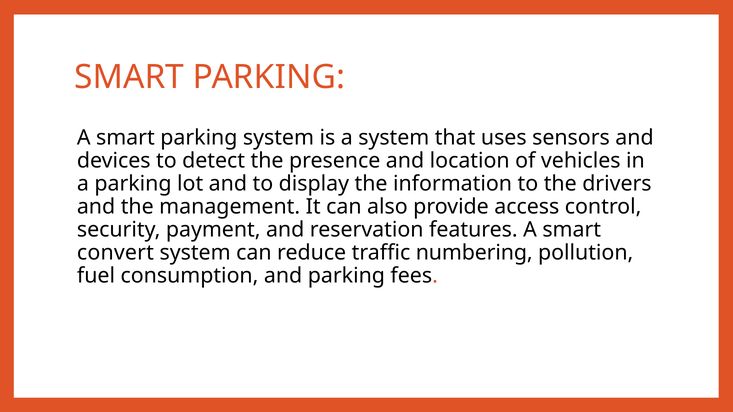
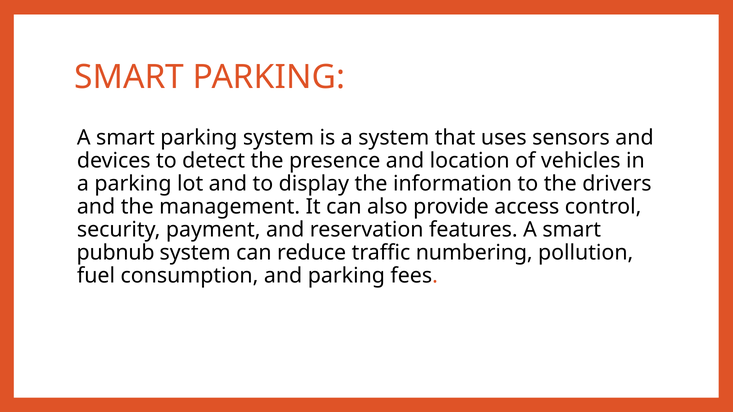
convert: convert -> pubnub (116, 253)
